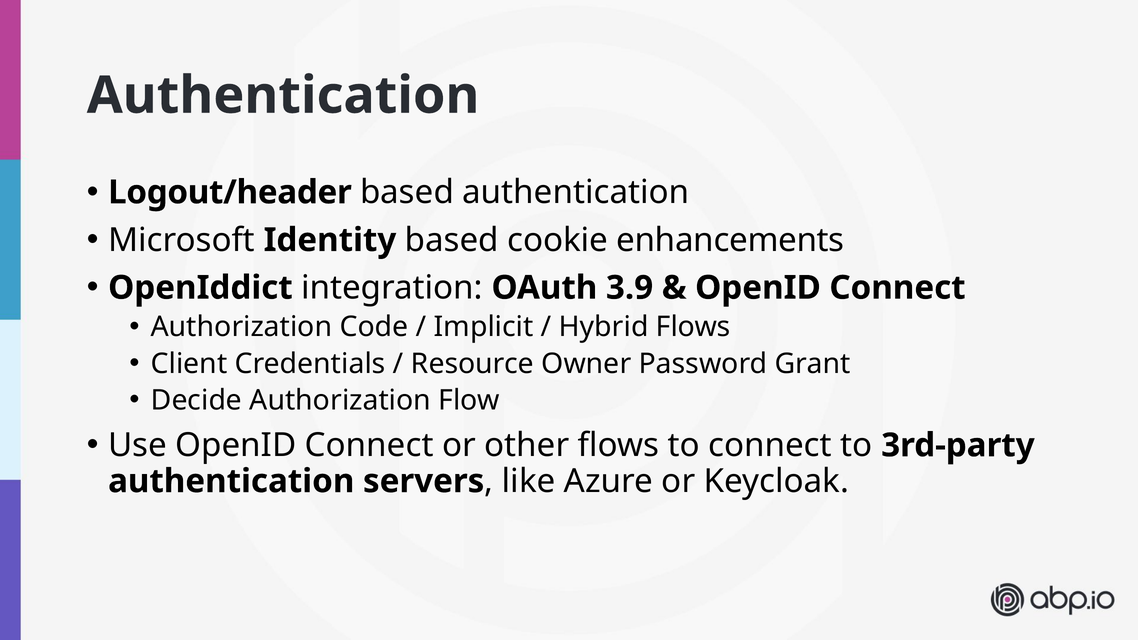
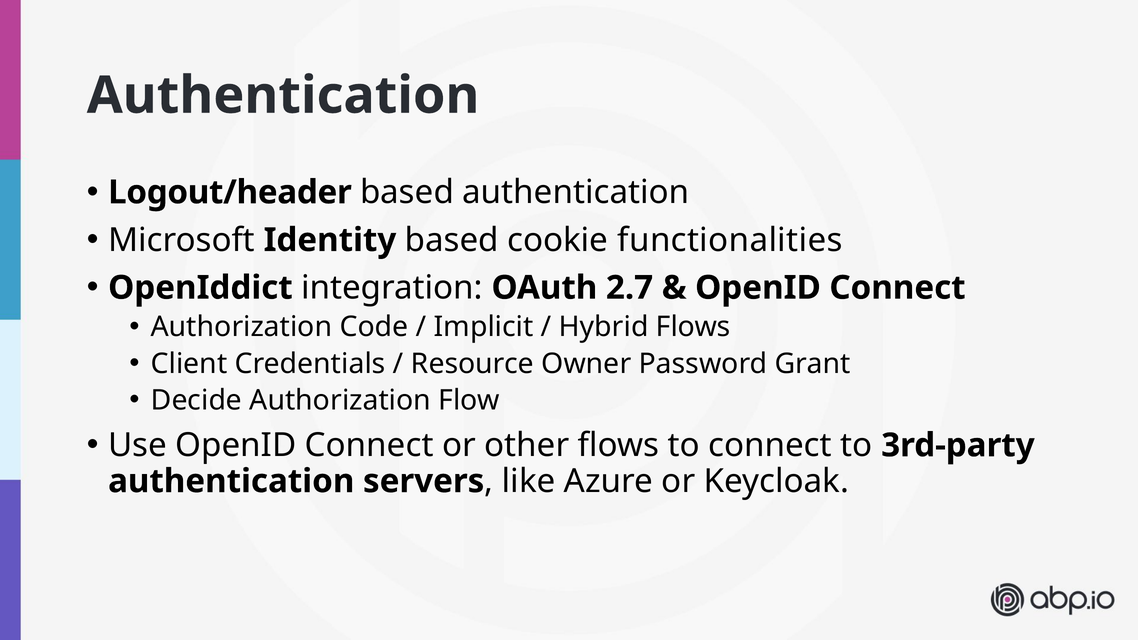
enhancements: enhancements -> functionalities (730, 240)
3.9: 3.9 -> 2.7 (630, 288)
